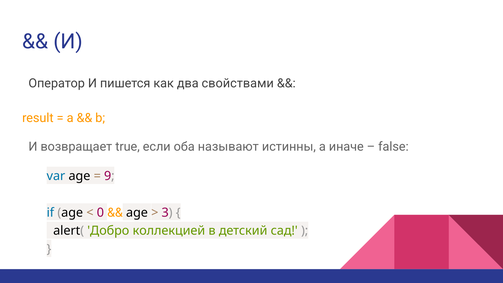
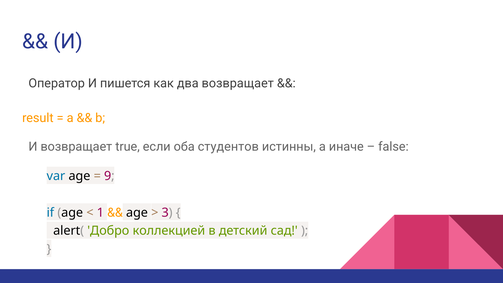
два свойствами: свойствами -> возвращает (238, 83)
называют: называют -> студентов (228, 147)
0: 0 -> 1 (100, 213)
